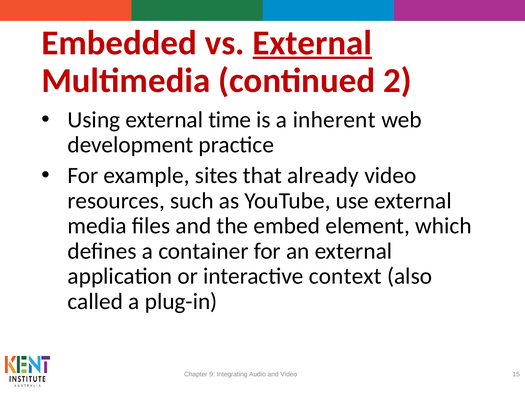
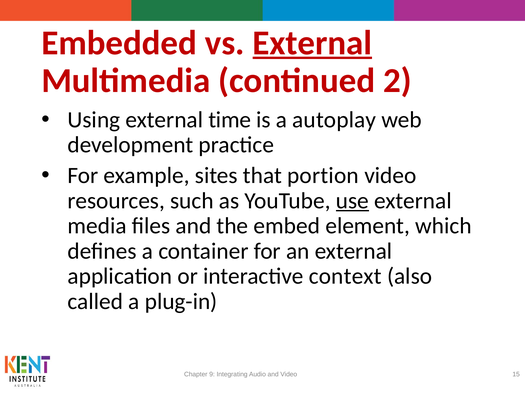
inherent: inherent -> autoplay (334, 120)
already: already -> portion (323, 176)
use underline: none -> present (352, 201)
